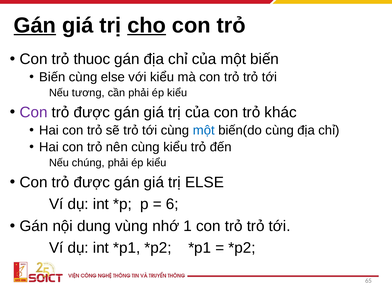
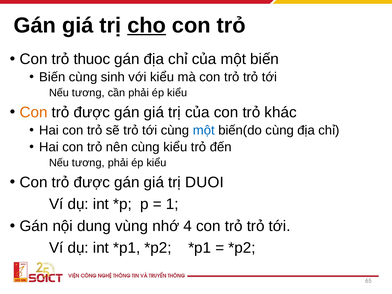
Gán underline: present -> none (35, 25)
cùng else: else -> sinh (113, 77)
Con colour: purple -> orange (34, 112)
chúng: chúng -> tương (88, 163)
trị ELSE: ELSE -> DUOI (204, 182)
6: 6 -> 1 (172, 204)
1: 1 -> 4 (188, 226)
